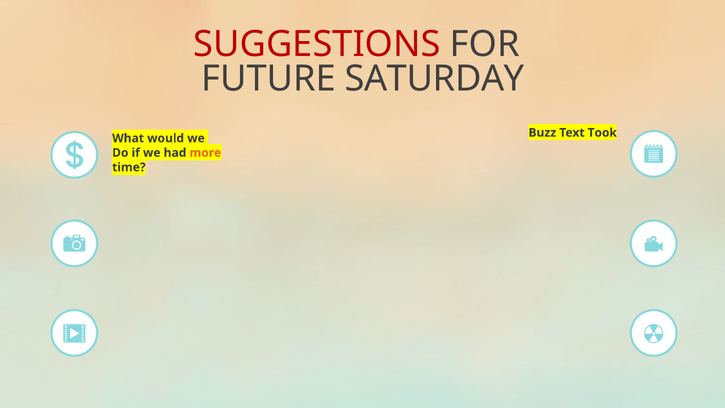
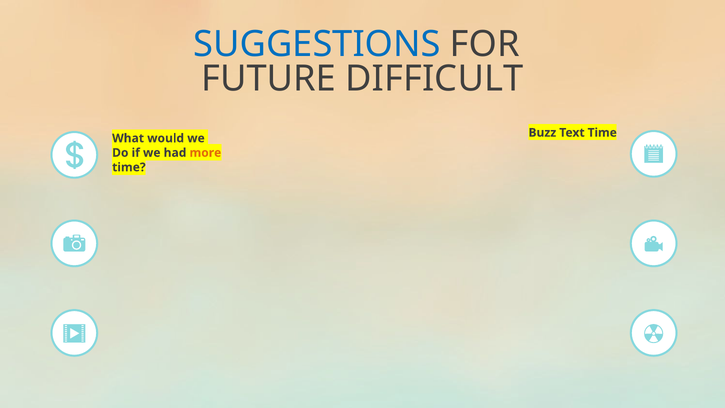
SUGGESTIONS colour: red -> blue (317, 44)
SATURDAY: SATURDAY -> DIFFICULT (434, 79)
Text Took: Took -> Time (602, 133)
